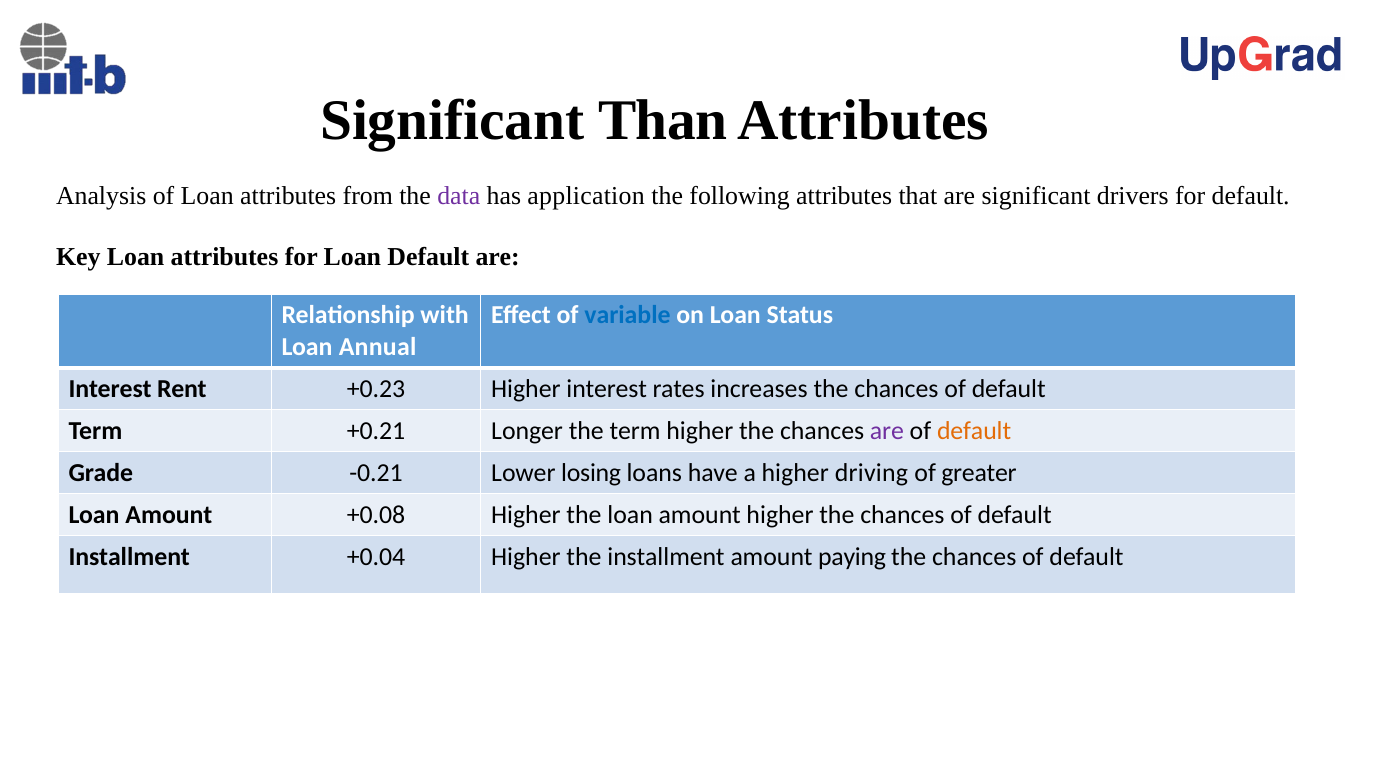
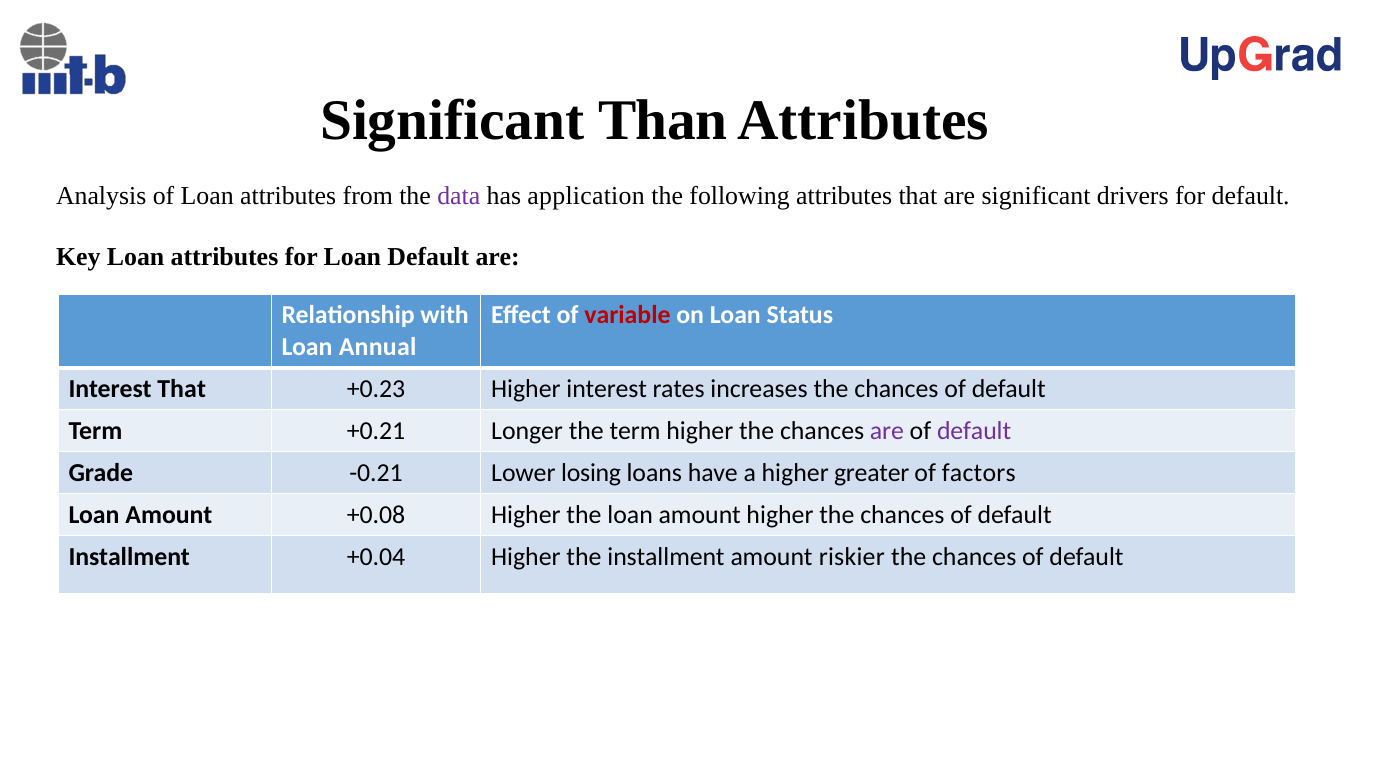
variable colour: blue -> red (627, 316)
Interest Rent: Rent -> That (182, 389)
default colour: orange -> purple (974, 431)
driving: driving -> greater (872, 473)
greater: greater -> factors (979, 473)
paying: paying -> riskier (852, 557)
